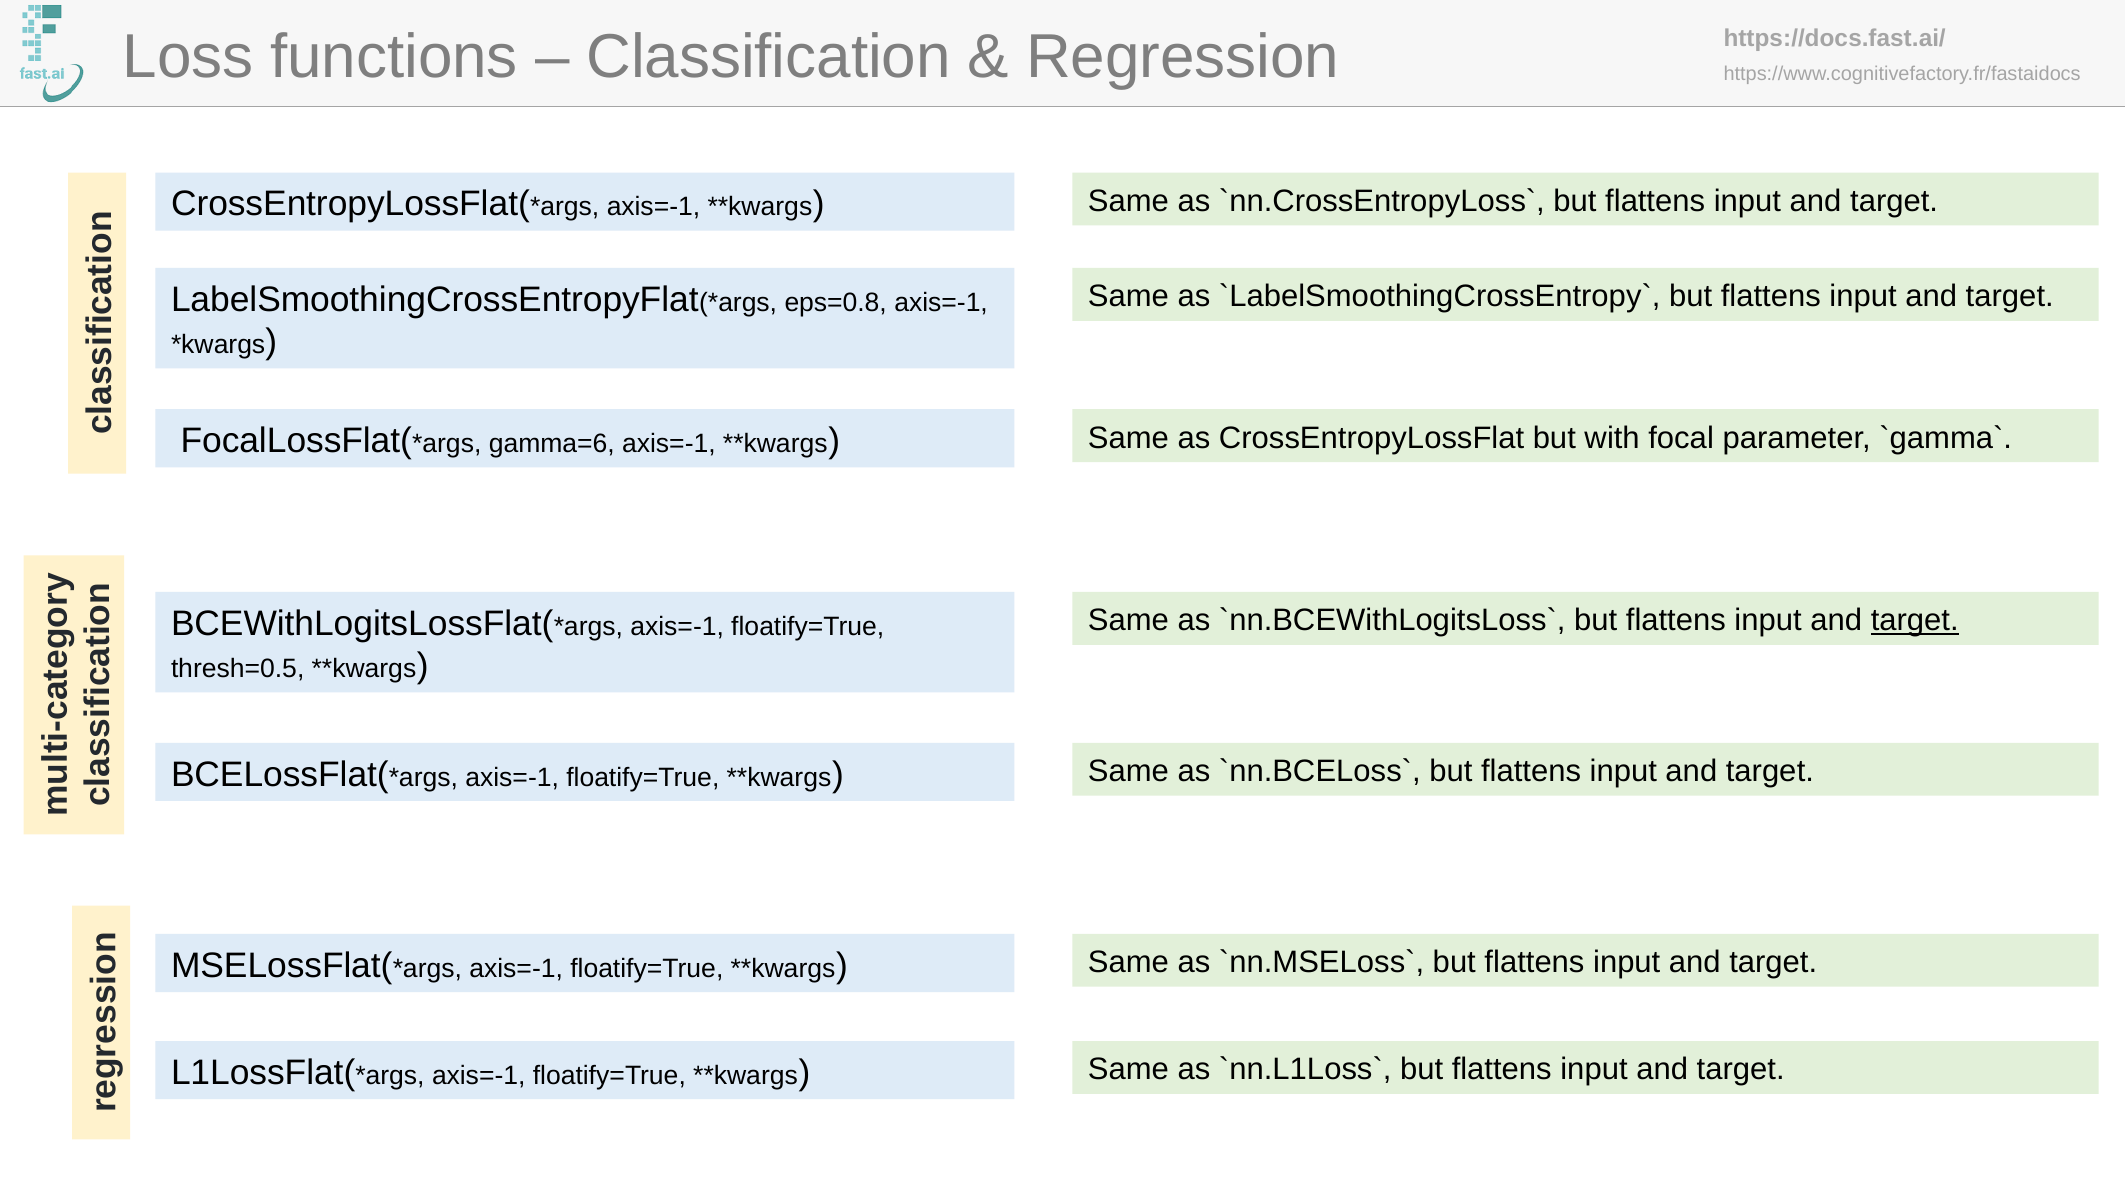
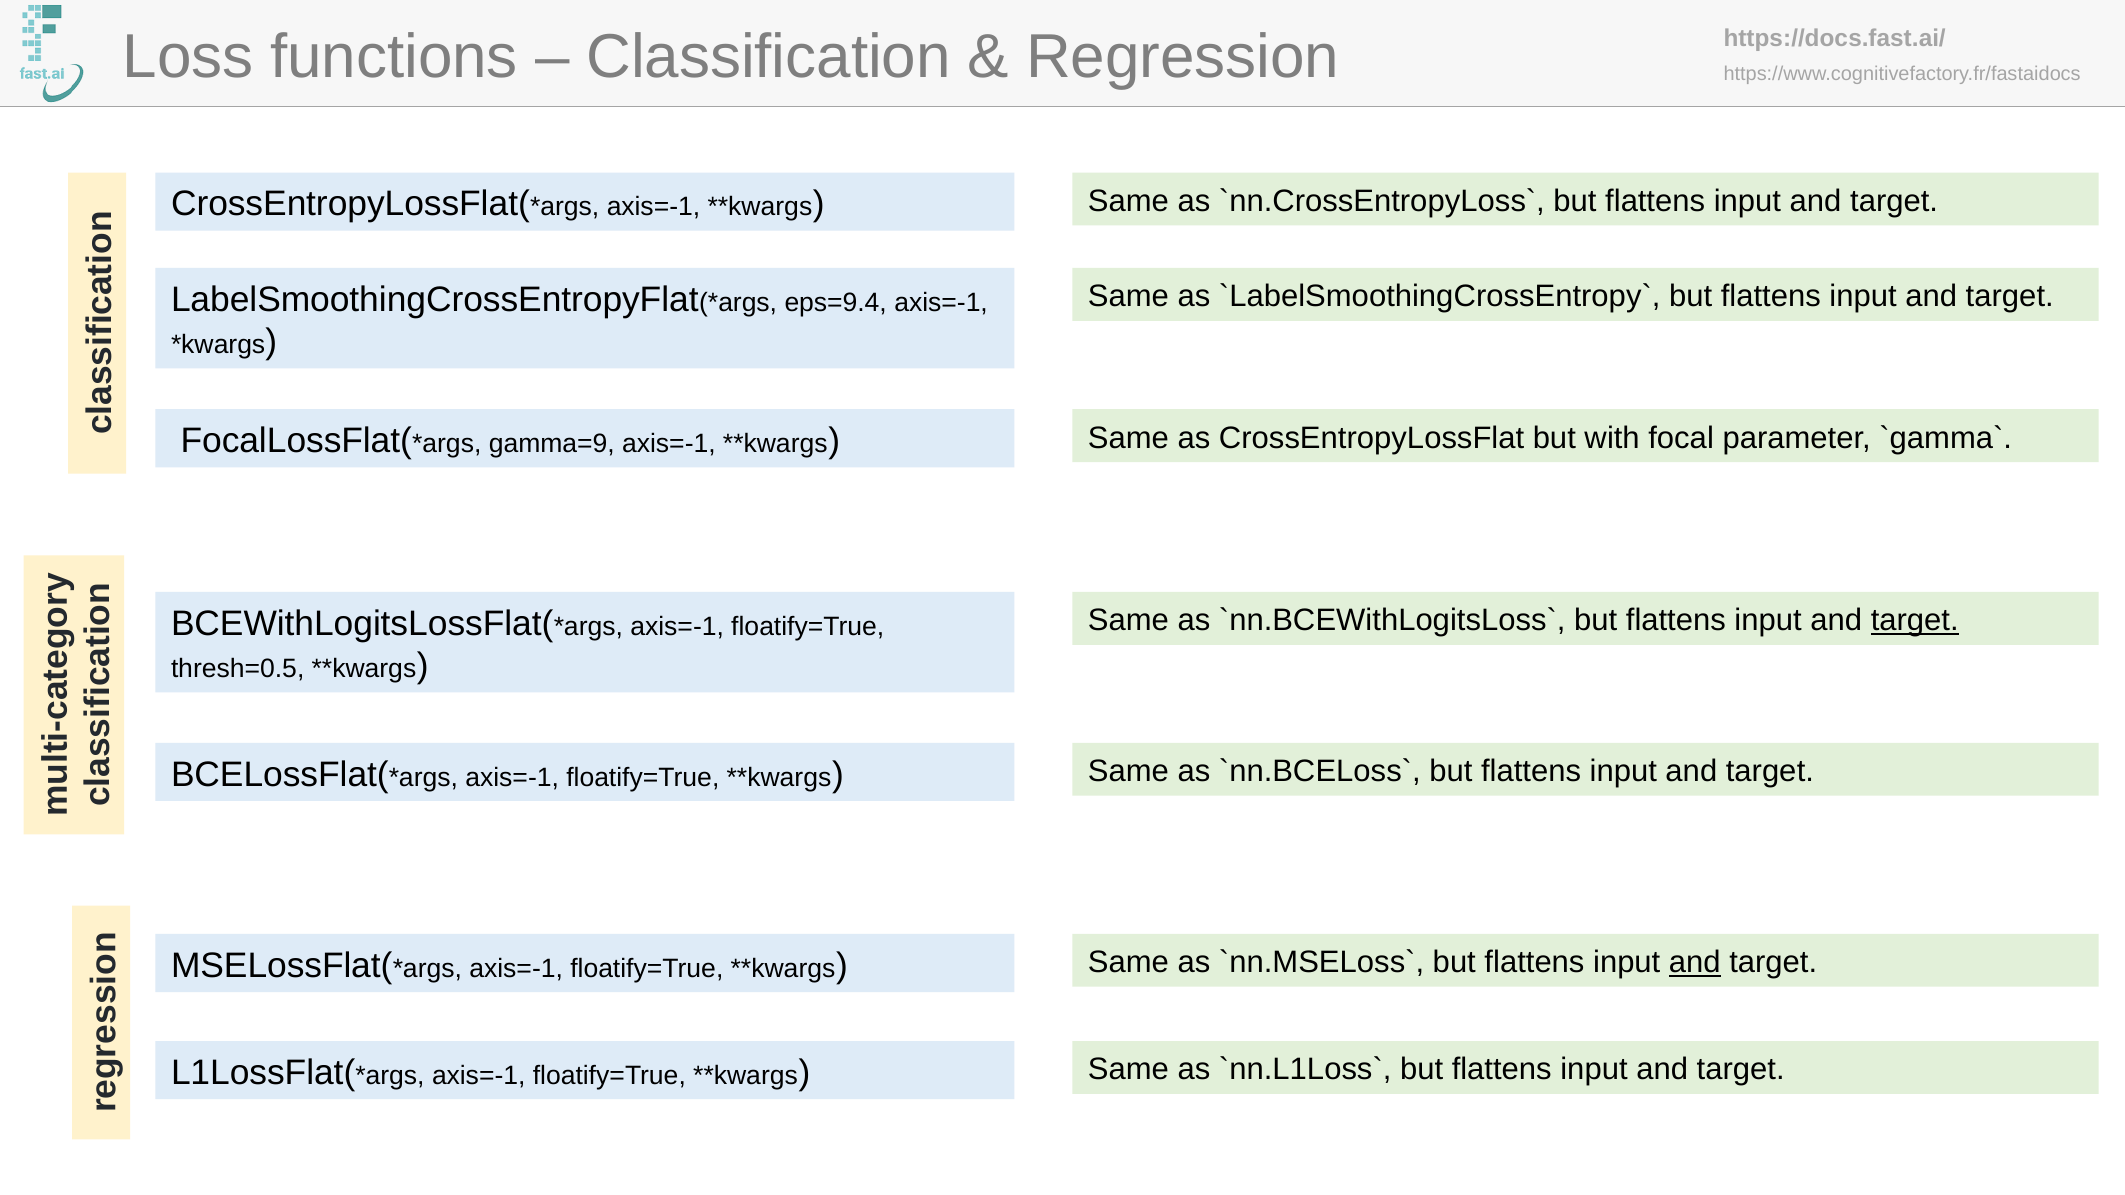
eps=0.8: eps=0.8 -> eps=9.4 (836, 302)
gamma=6: gamma=6 -> gamma=9 (552, 444)
and underline: none -> present (1695, 963)
